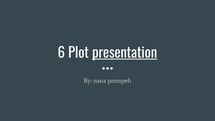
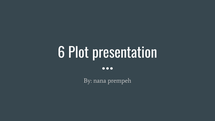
presentation underline: present -> none (125, 53)
